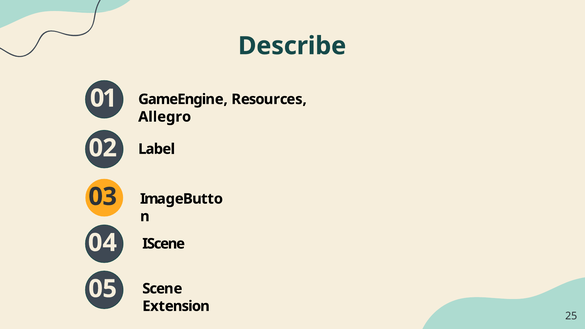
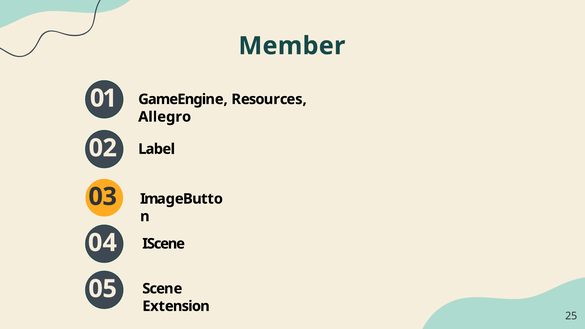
Describe: Describe -> Member (292, 46)
